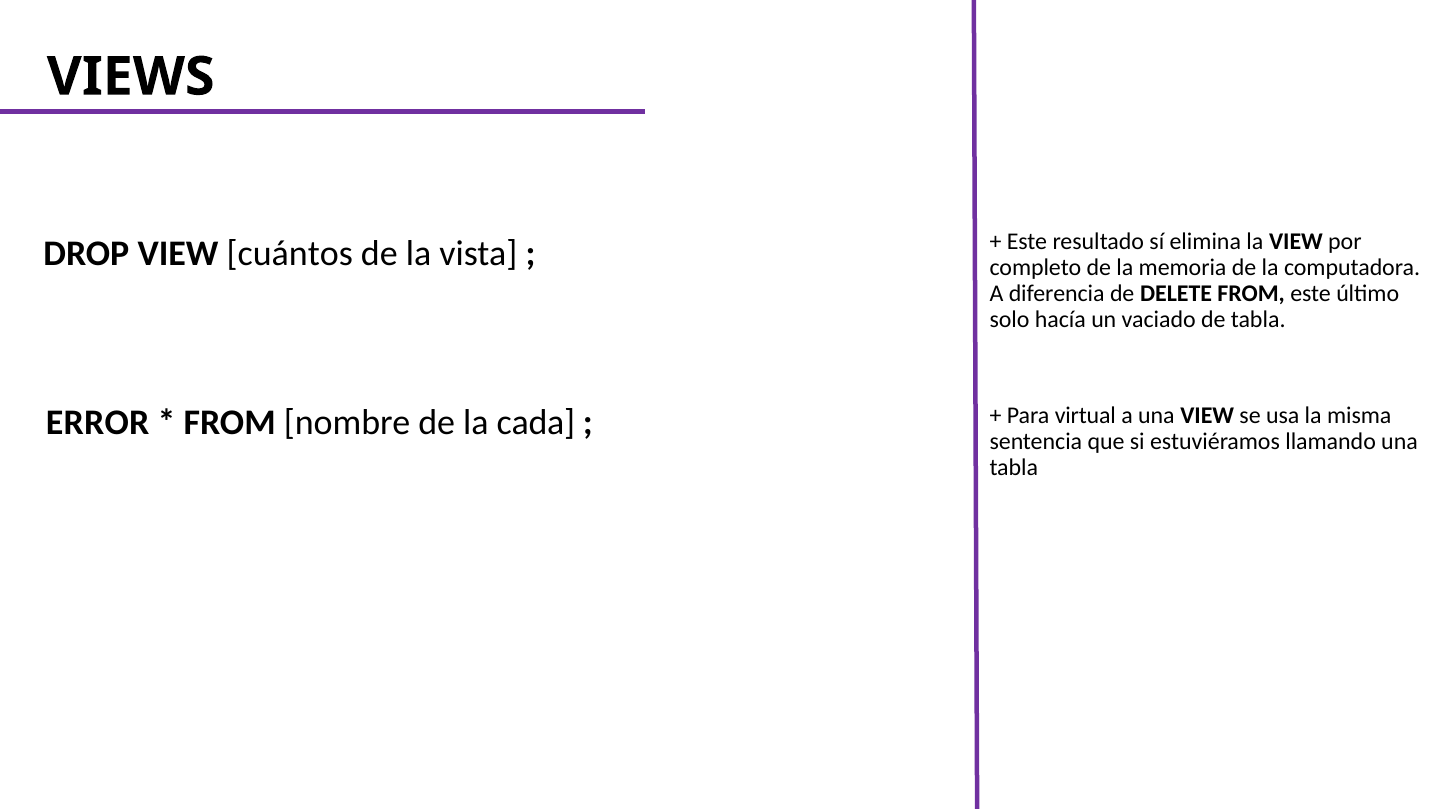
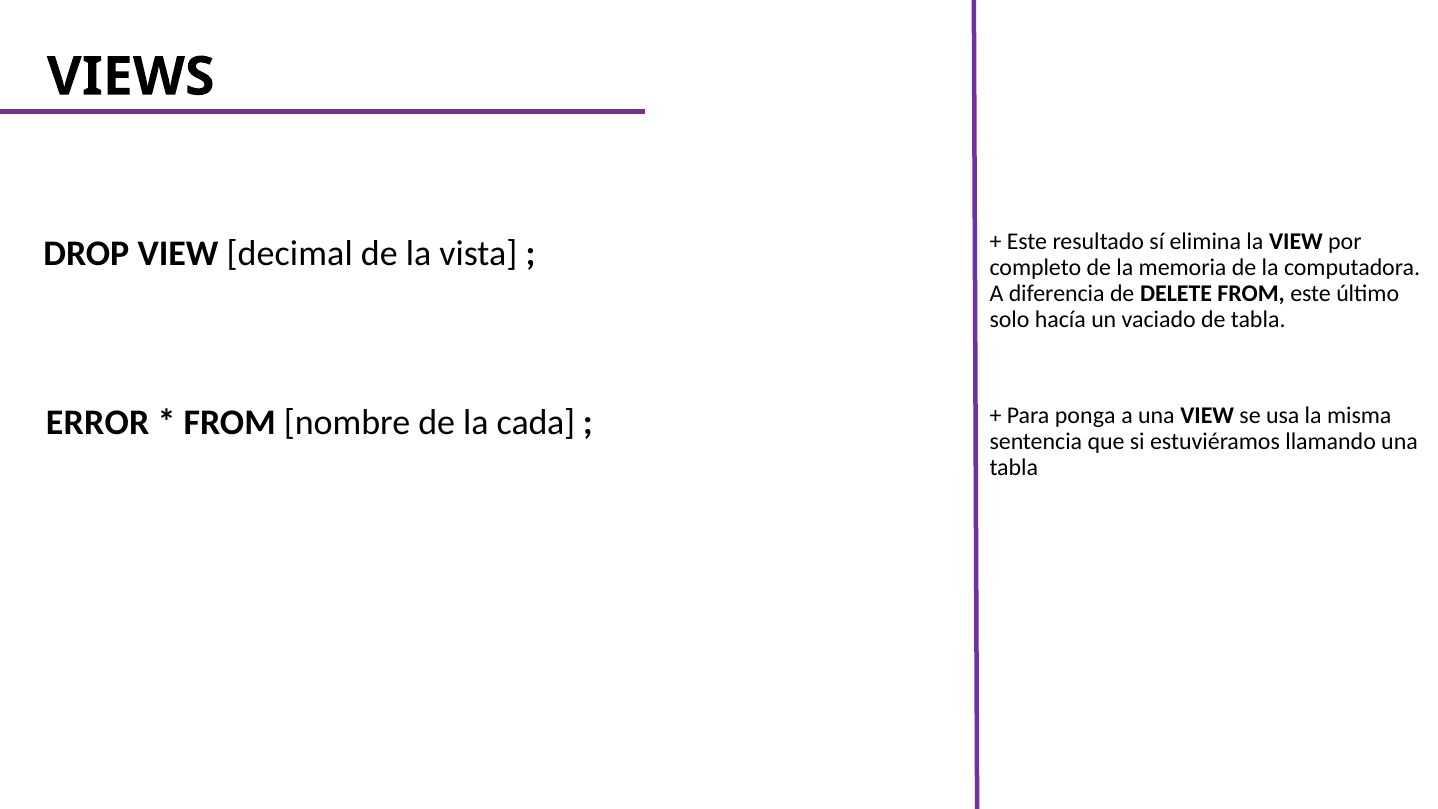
cuántos: cuántos -> decimal (290, 254)
virtual: virtual -> ponga (1085, 416)
